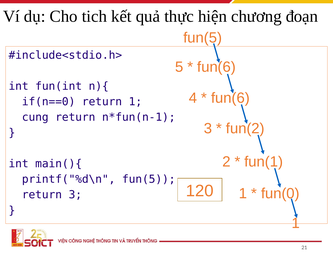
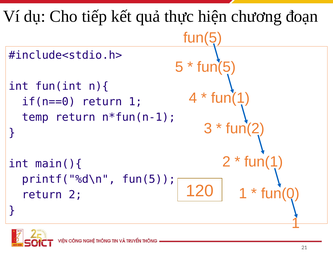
tich: tich -> tiếp (94, 16)
fun(6: fun(6 -> fun(5 (217, 67)
fun(6: fun(6 -> fun(1 (230, 98)
cung: cung -> temp (35, 117)
return 3: 3 -> 2 (75, 195)
